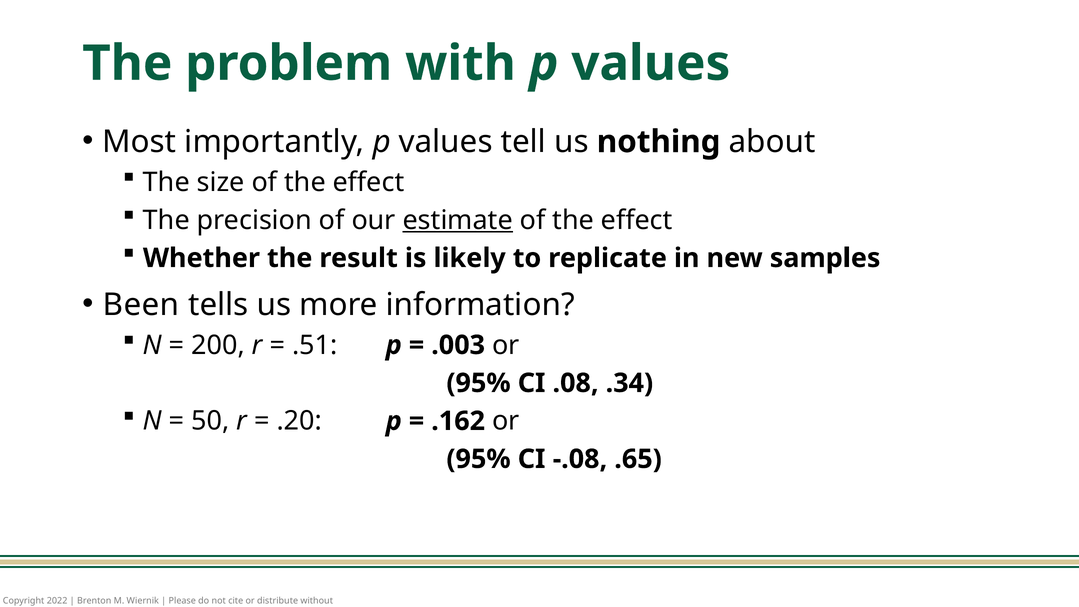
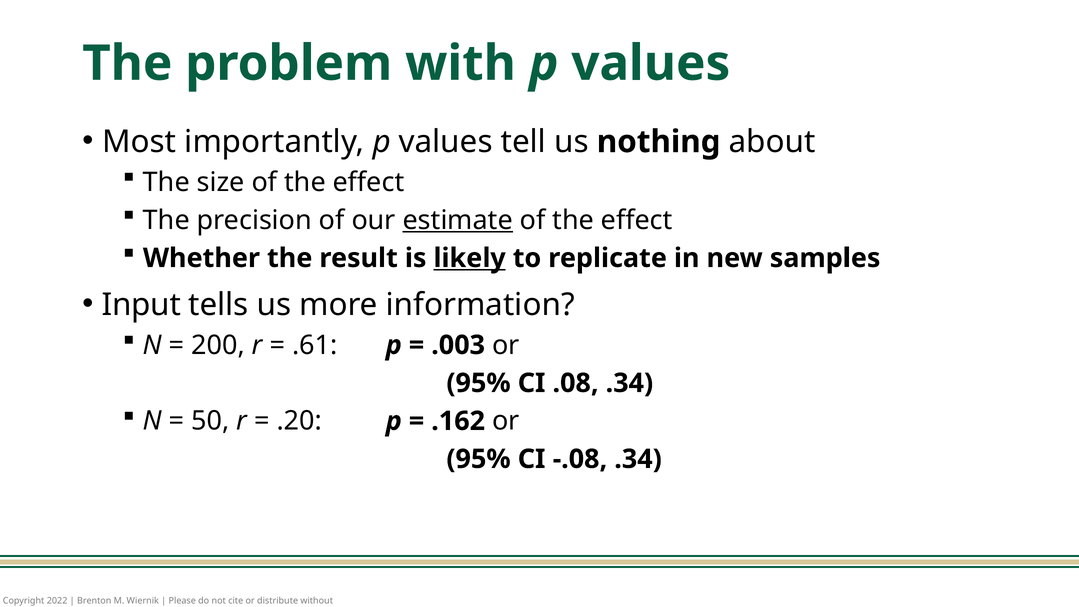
likely underline: none -> present (470, 258)
Been: Been -> Input (141, 305)
.51: .51 -> .61 (315, 345)
-.08 .65: .65 -> .34 (638, 459)
